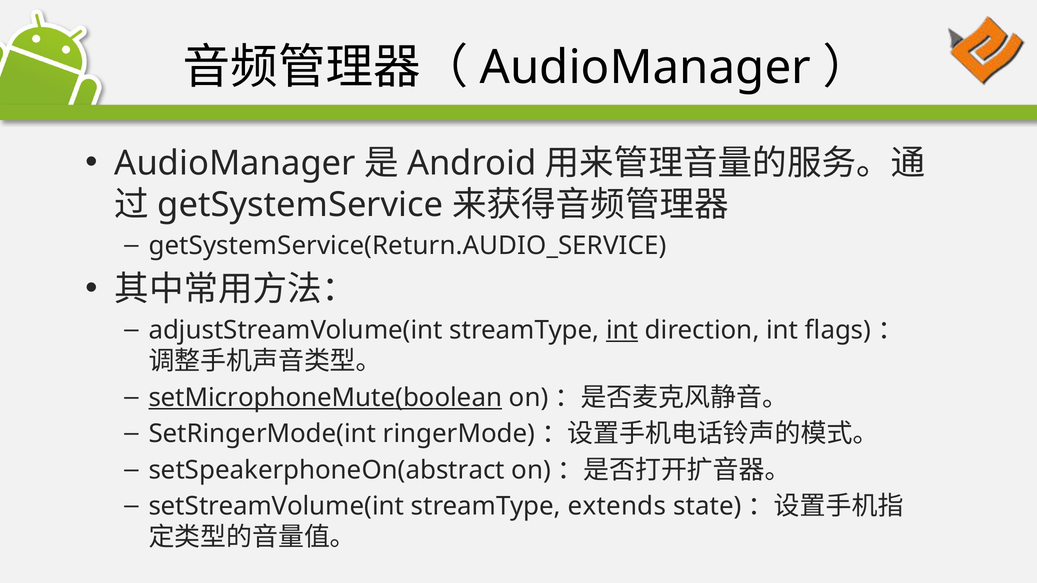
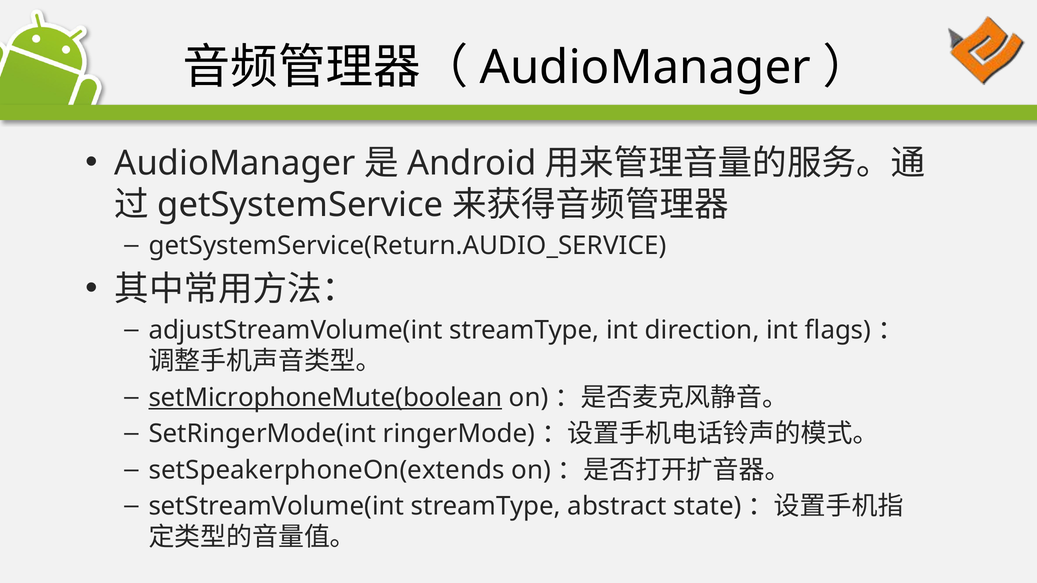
int underline: present -> none (622, 330)
setSpeakerphoneOn(abstract: setSpeakerphoneOn(abstract -> setSpeakerphoneOn(extends (327, 470)
extends: extends -> abstract (617, 507)
